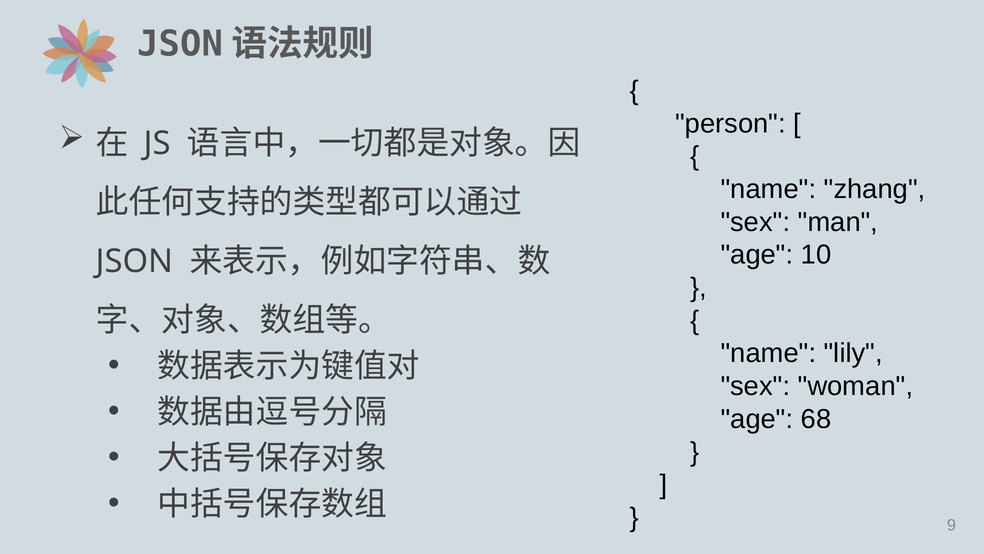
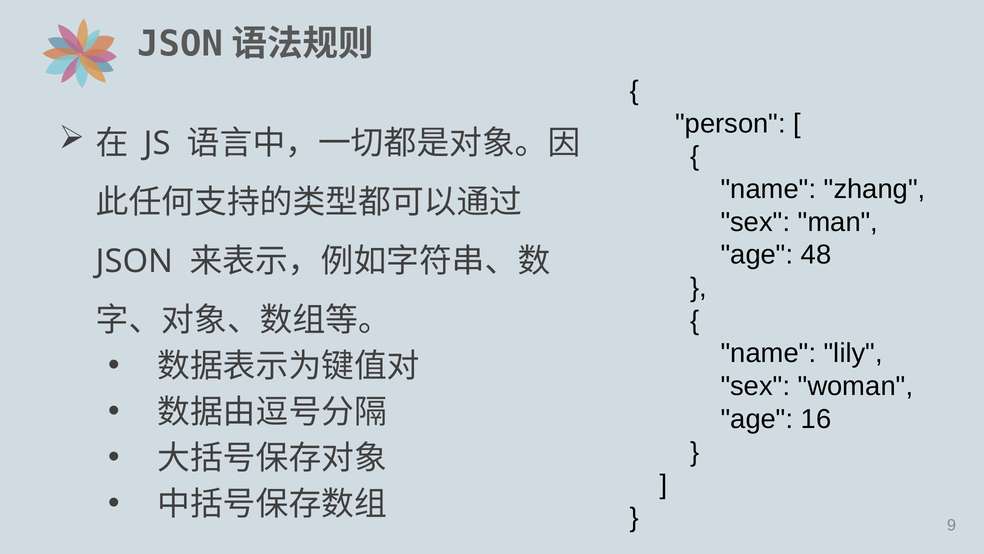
10: 10 -> 48 (816, 255)
68: 68 -> 16 (816, 419)
